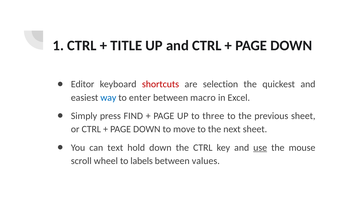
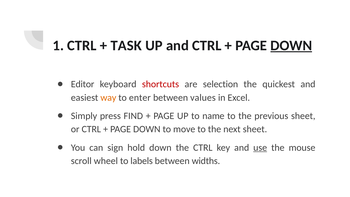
TITLE: TITLE -> TASK (126, 45)
DOWN underline: none -> present (291, 45)
way colour: blue -> orange (108, 97)
macro: macro -> values (203, 97)
three: three -> name (213, 116)
text: text -> sign (115, 147)
values: values -> widths (206, 161)
